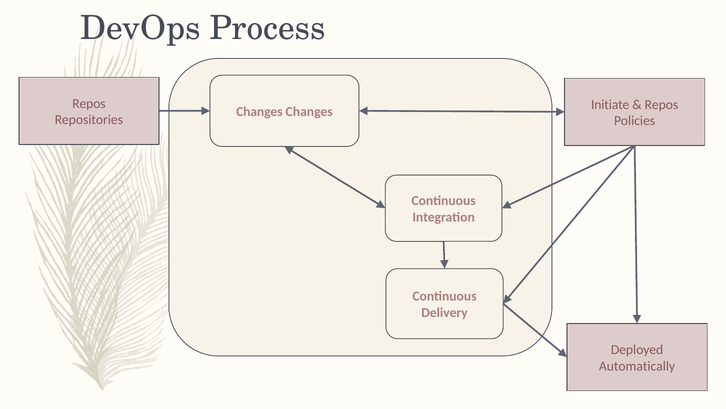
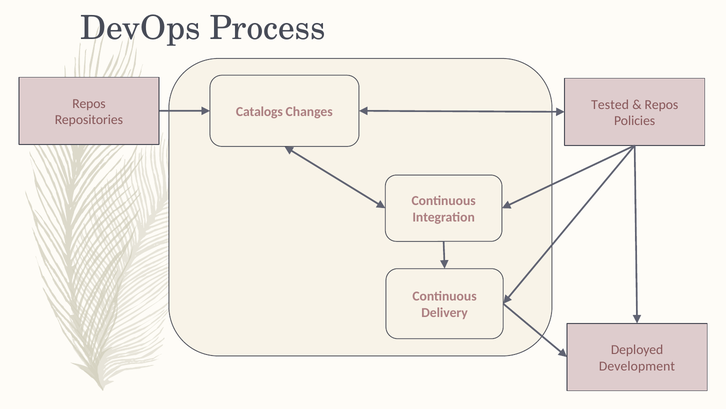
Initiate: Initiate -> Tested (610, 104)
Changes: Changes -> Catalogs (259, 112)
Automatically: Automatically -> Development (637, 366)
